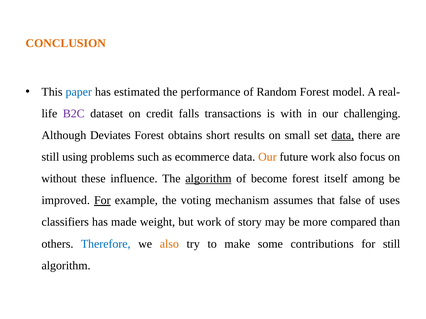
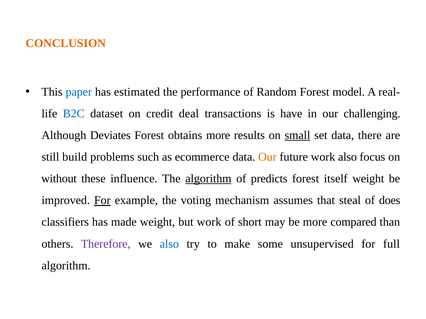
B2C colour: purple -> blue (74, 114)
falls: falls -> deal (189, 114)
with: with -> have (291, 114)
obtains short: short -> more (218, 136)
small underline: none -> present (297, 136)
data underline: present -> none (343, 136)
using: using -> build (75, 157)
become: become -> predicts (269, 179)
itself among: among -> weight (368, 179)
false: false -> steal (350, 201)
uses: uses -> does (390, 201)
story: story -> short (250, 222)
Therefore colour: blue -> purple (106, 244)
also colour: orange -> blue (169, 244)
contributions: contributions -> unsupervised (322, 244)
for still: still -> full (392, 244)
